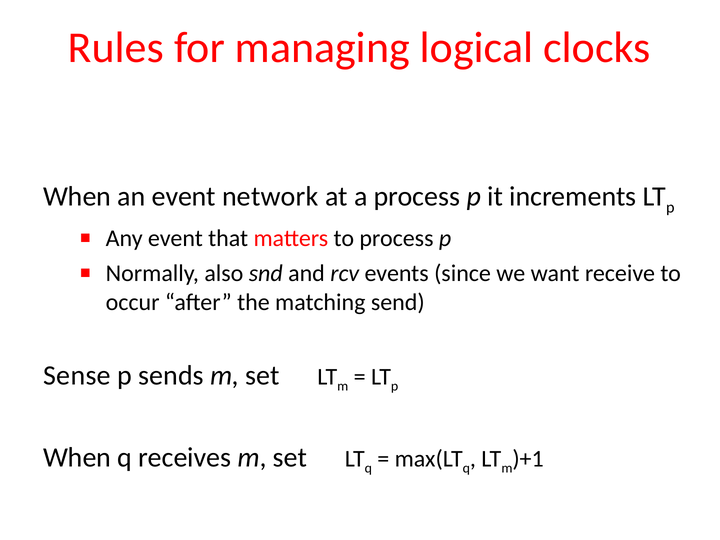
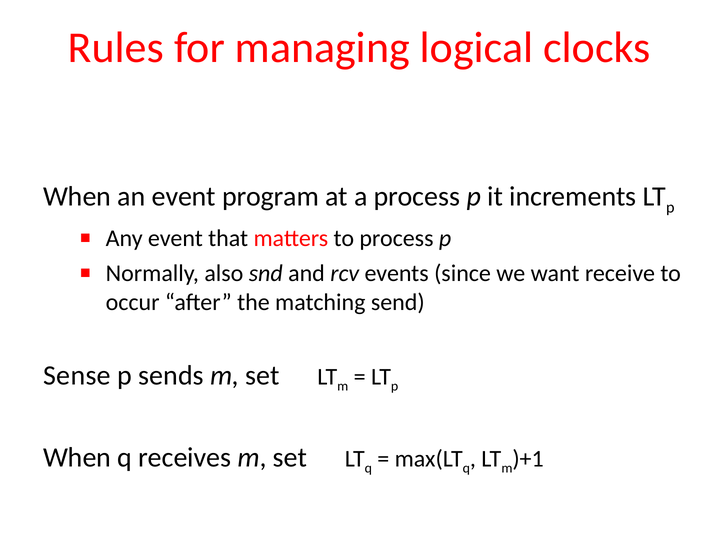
network: network -> program (271, 196)
